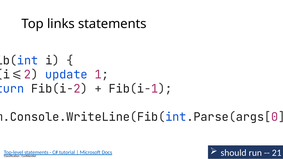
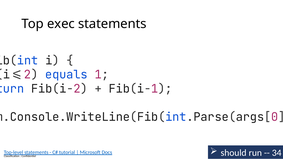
links: links -> exec (61, 24)
update: update -> equals (66, 75)
21: 21 -> 34 (277, 153)
